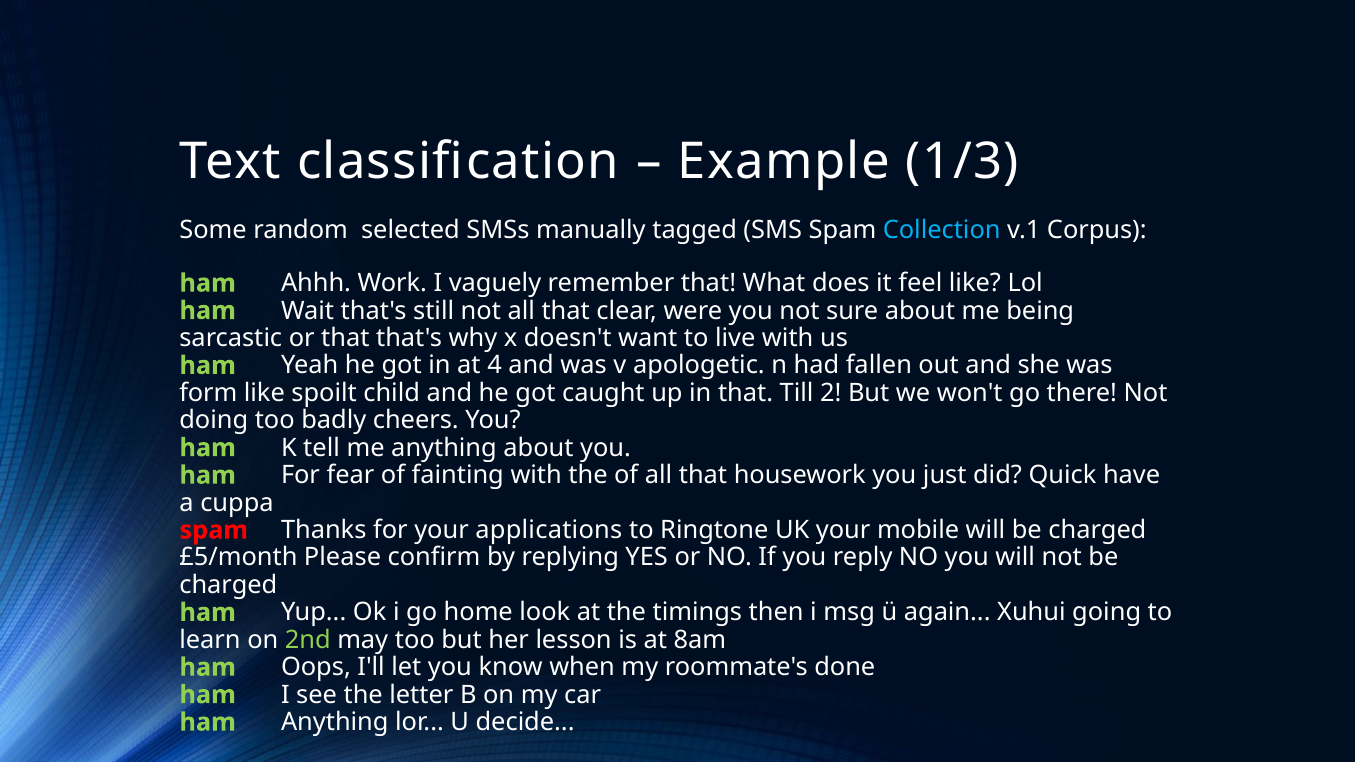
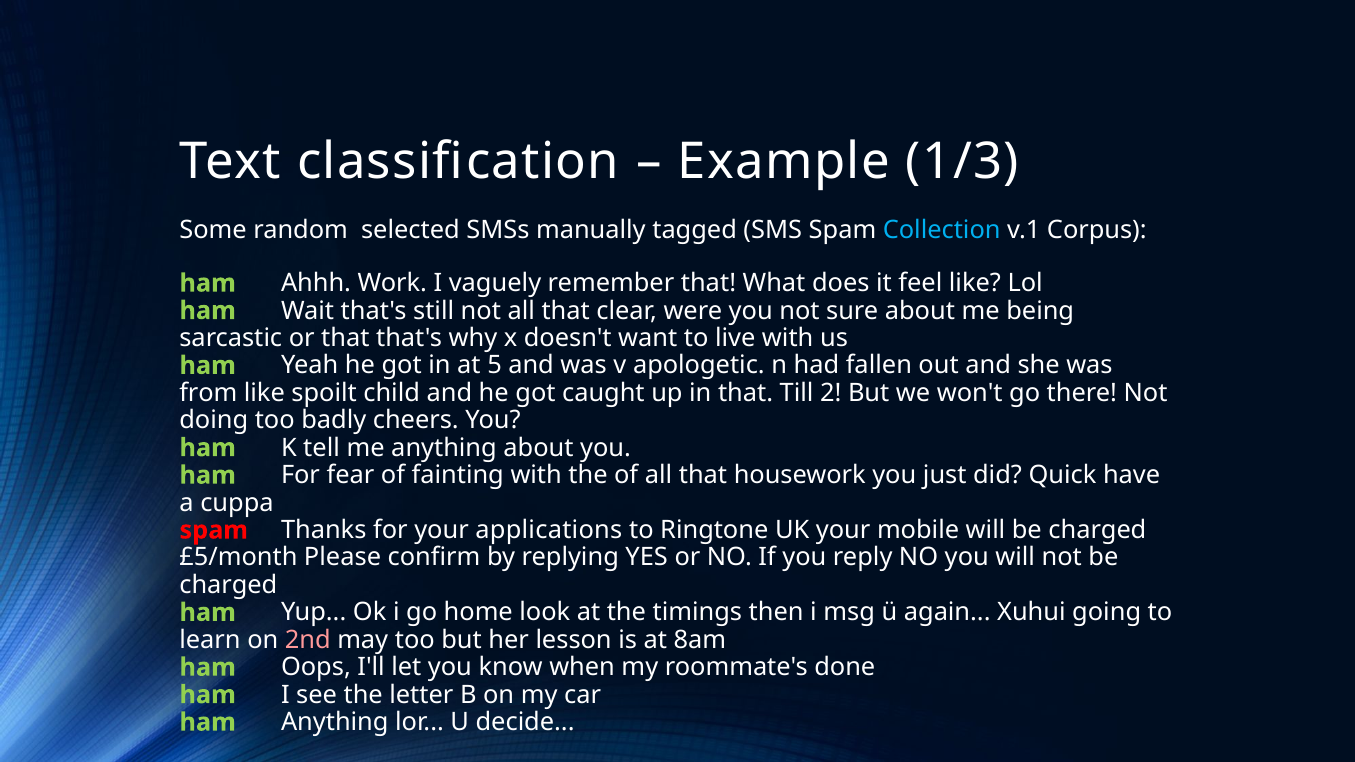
4: 4 -> 5 (495, 366)
form: form -> from (208, 393)
2nd colour: light green -> pink (308, 640)
